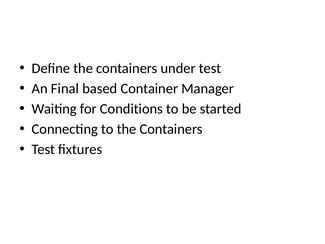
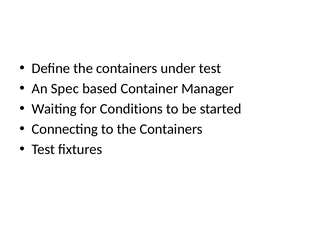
Final: Final -> Spec (65, 88)
